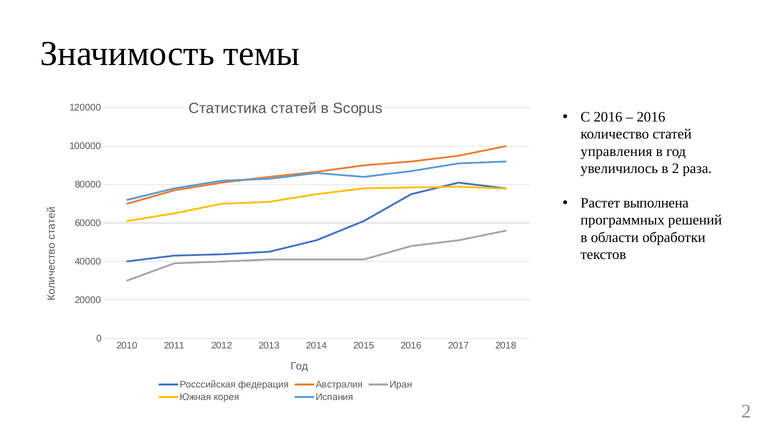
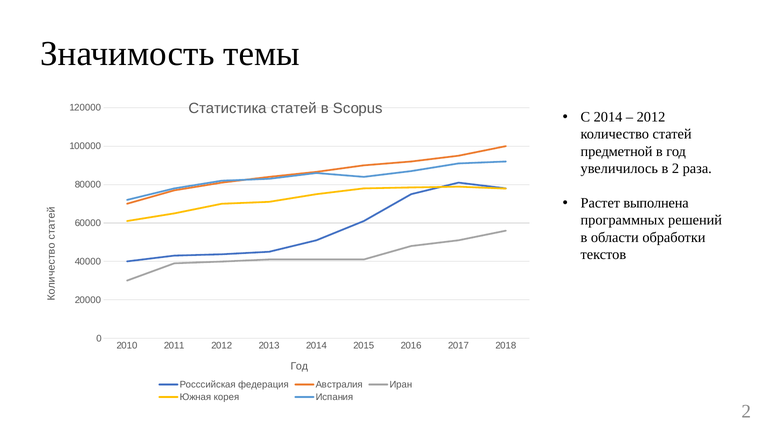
С 2016: 2016 -> 2014 (608, 117)
2016: 2016 -> 2012 (651, 117)
управления: управления -> предметной (617, 152)
